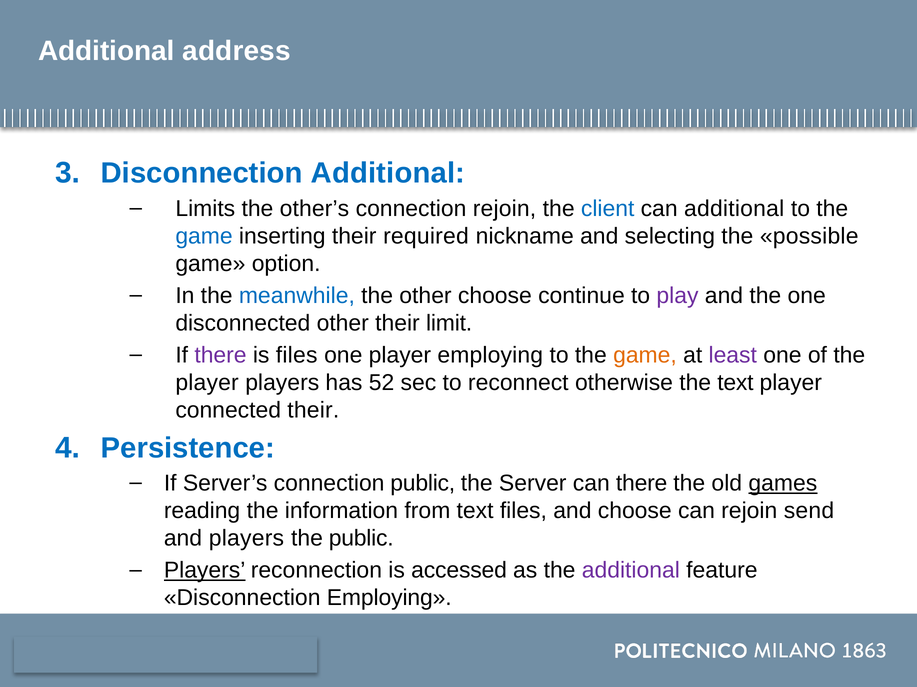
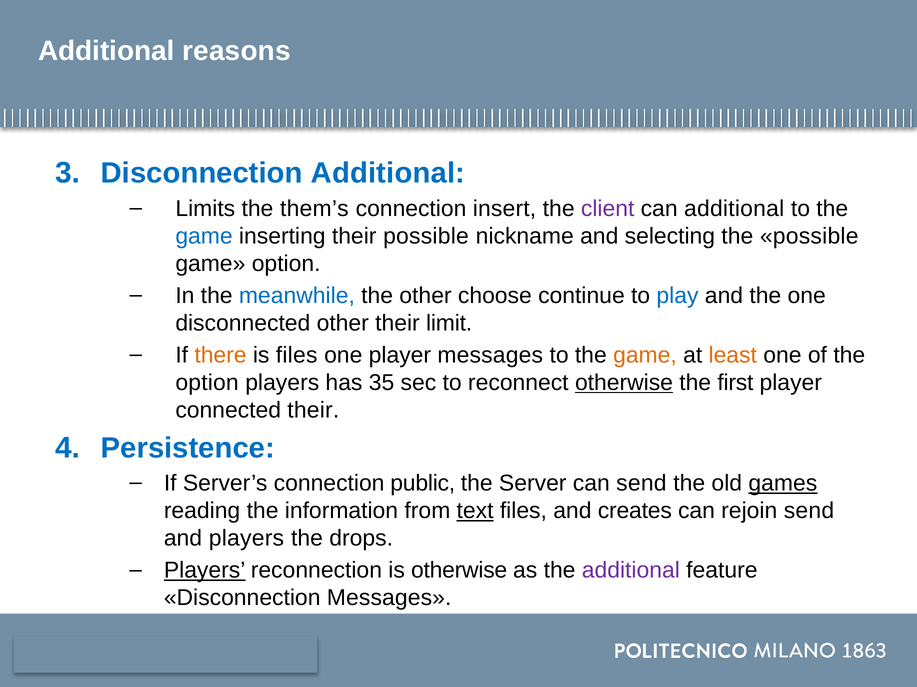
address: address -> reasons (237, 51)
other’s: other’s -> them’s (314, 209)
connection rejoin: rejoin -> insert (505, 209)
client colour: blue -> purple (608, 209)
their required: required -> possible (426, 236)
play colour: purple -> blue (677, 296)
there colour: purple -> orange (221, 356)
player employing: employing -> messages (490, 356)
least colour: purple -> orange (733, 356)
player: player -> option (207, 383)
52: 52 -> 35 (382, 383)
otherwise underline: none -> present (624, 383)
the text: text -> first (735, 383)
can there: there -> send (641, 484)
text underline: none -> present (475, 511)
and choose: choose -> creates (635, 511)
the public: public -> drops (361, 539)
is accessed: accessed -> otherwise (459, 571)
Disconnection Employing: Employing -> Messages (389, 599)
